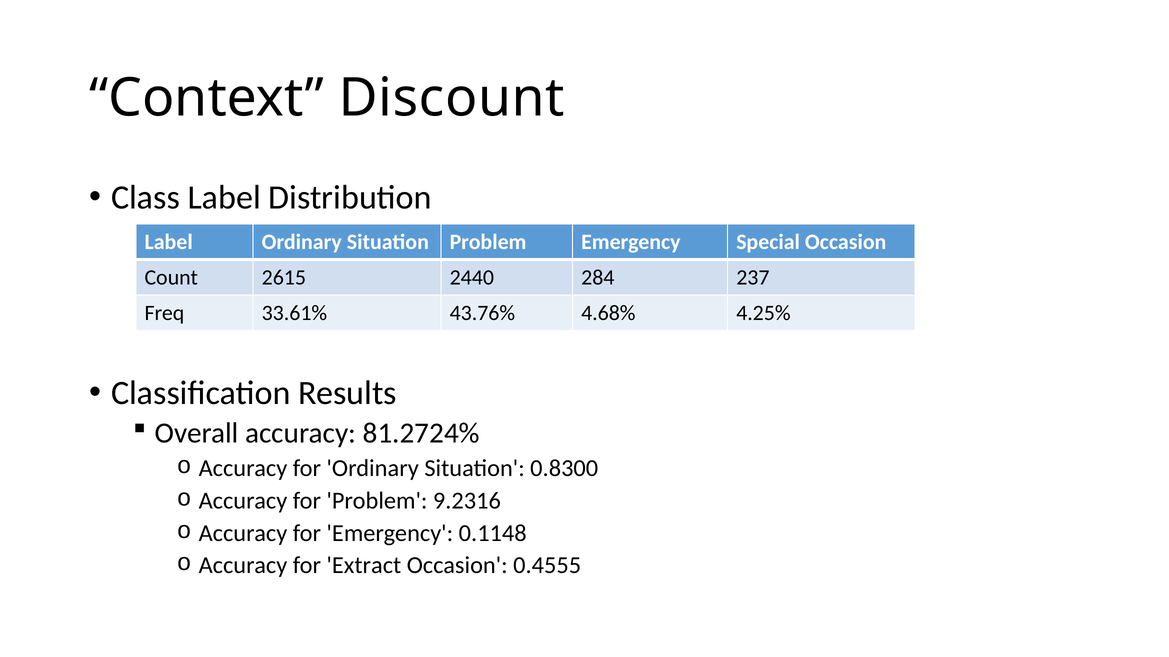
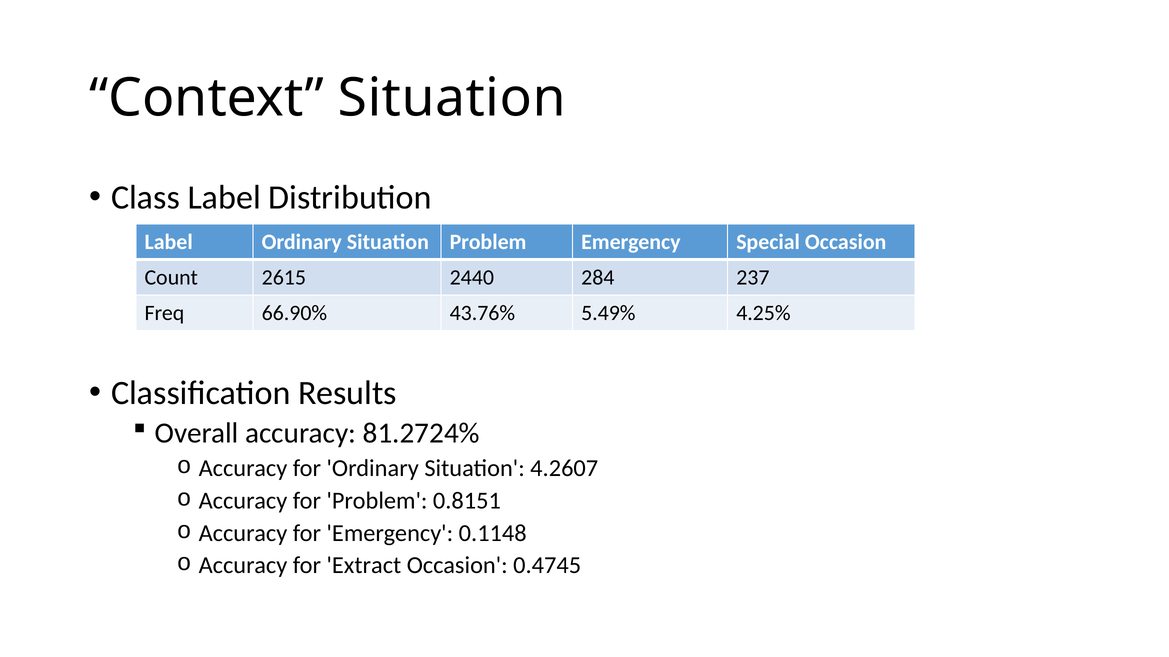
Context Discount: Discount -> Situation (452, 98)
33.61%: 33.61% -> 66.90% (294, 313)
4.68%: 4.68% -> 5.49% (608, 313)
0.8300: 0.8300 -> 4.2607 (564, 469)
9.2316: 9.2316 -> 0.8151 (467, 501)
0.4555: 0.4555 -> 0.4745 (547, 566)
